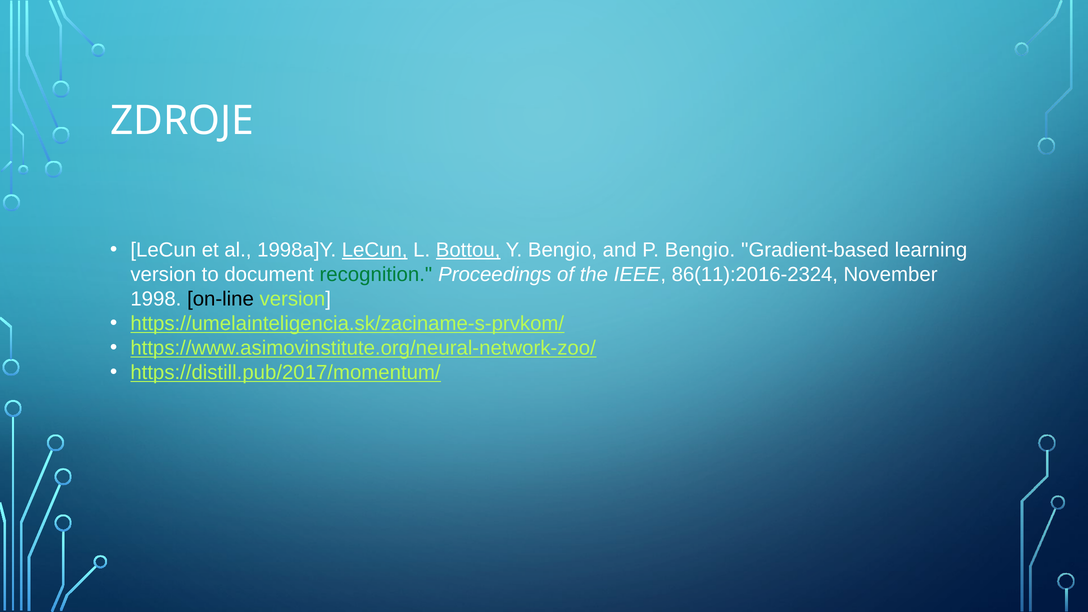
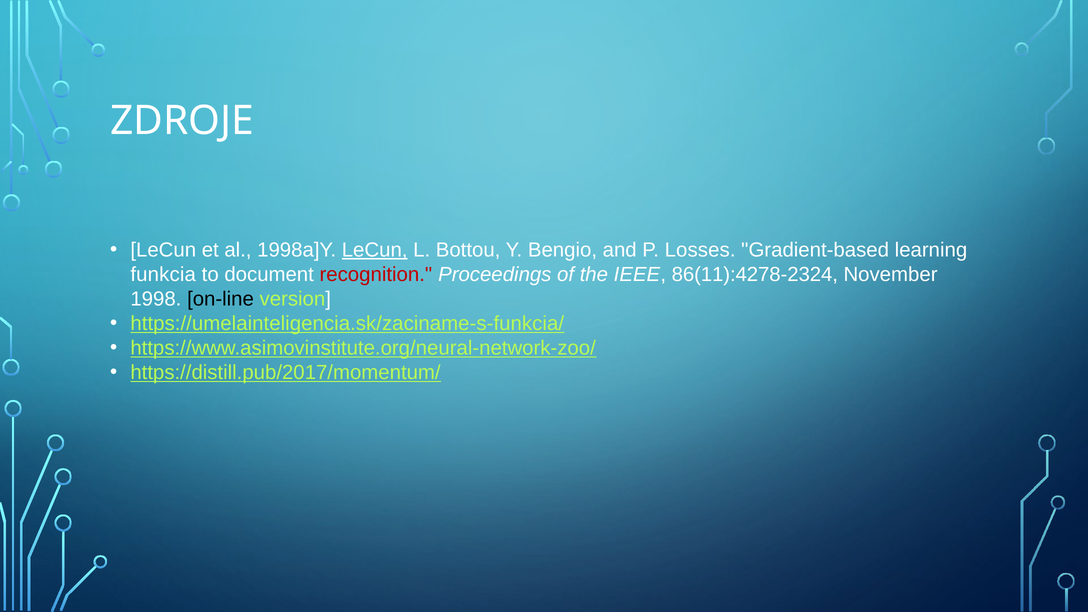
Bottou underline: present -> none (468, 250)
P Bengio: Bengio -> Losses (700, 250)
version: version -> funkcia (163, 275)
recognition colour: green -> red (376, 275)
86(11):2016-2324: 86(11):2016-2324 -> 86(11):4278-2324 (755, 275)
https://umelainteligencia.sk/zaciname-s-prvkom/: https://umelainteligencia.sk/zaciname-s-prvkom/ -> https://umelainteligencia.sk/zaciname-s-funkcia/ (347, 323)
